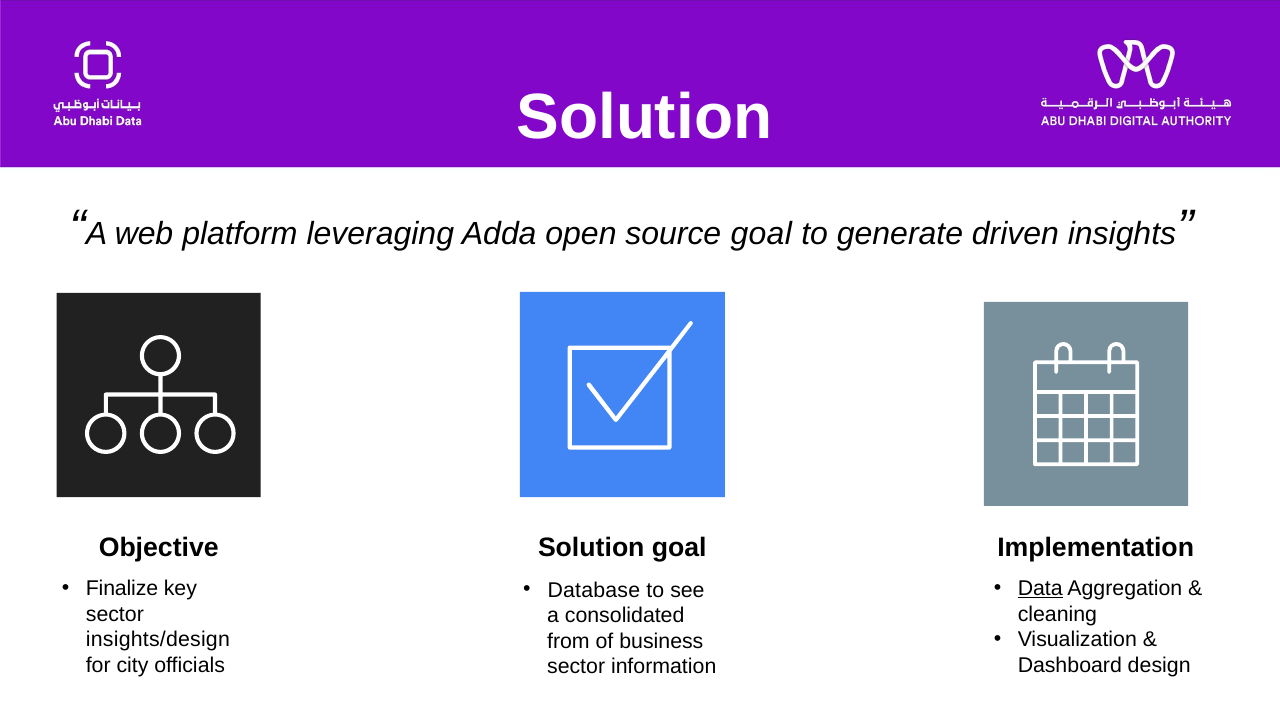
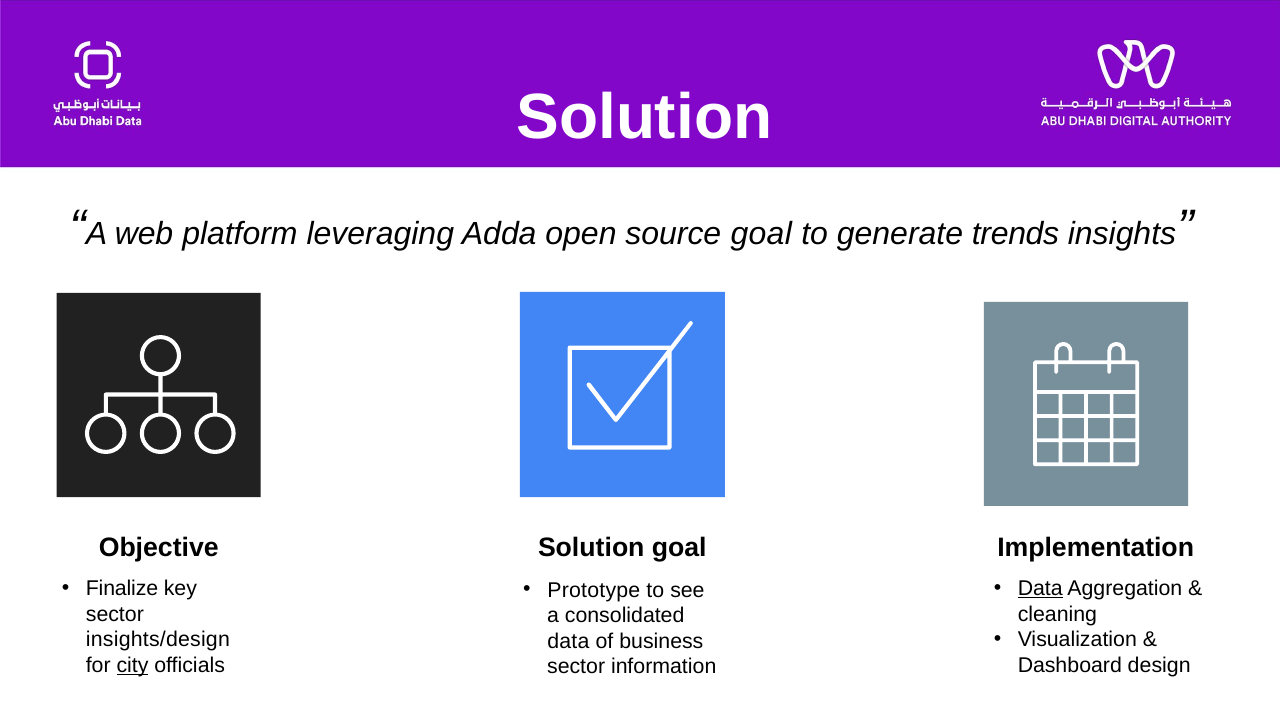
driven: driven -> trends (1016, 234)
Database: Database -> Prototype (594, 590)
from: from -> data (568, 641)
city underline: none -> present (133, 665)
